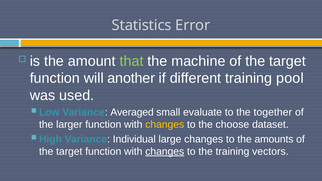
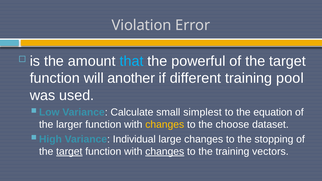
Statistics: Statistics -> Violation (142, 25)
that colour: light green -> light blue (132, 61)
machine: machine -> powerful (198, 61)
Averaged: Averaged -> Calculate (132, 112)
evaluate: evaluate -> simplest (202, 112)
together: together -> equation (273, 112)
amounts: amounts -> stopping (274, 139)
target underline: none -> present (69, 152)
